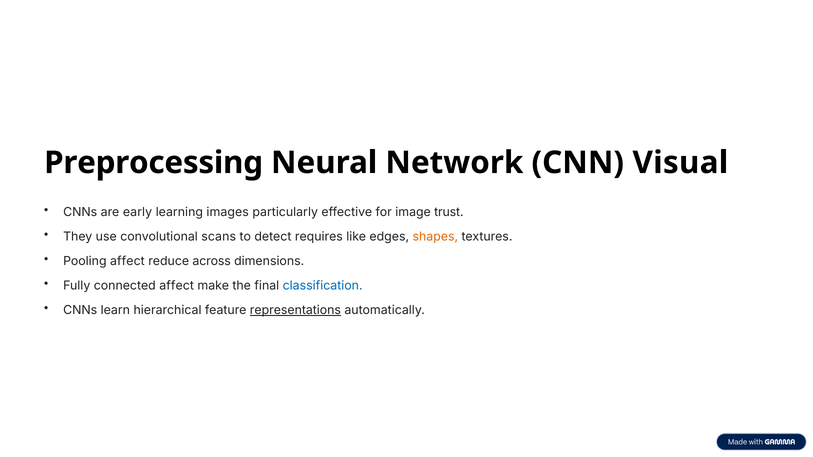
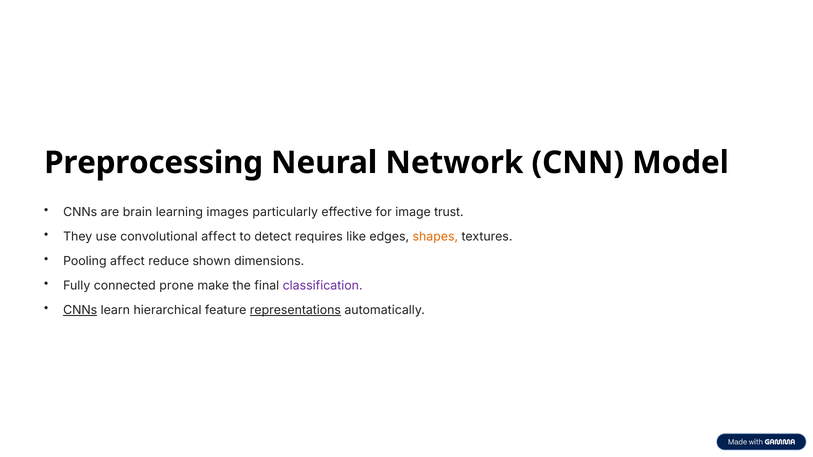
Visual: Visual -> Model (681, 163)
early: early -> brain (138, 212)
convolutional scans: scans -> affect (219, 237)
across: across -> shown (212, 261)
connected affect: affect -> prone (177, 286)
classification colour: blue -> purple (323, 286)
CNNs underline: none -> present (80, 310)
